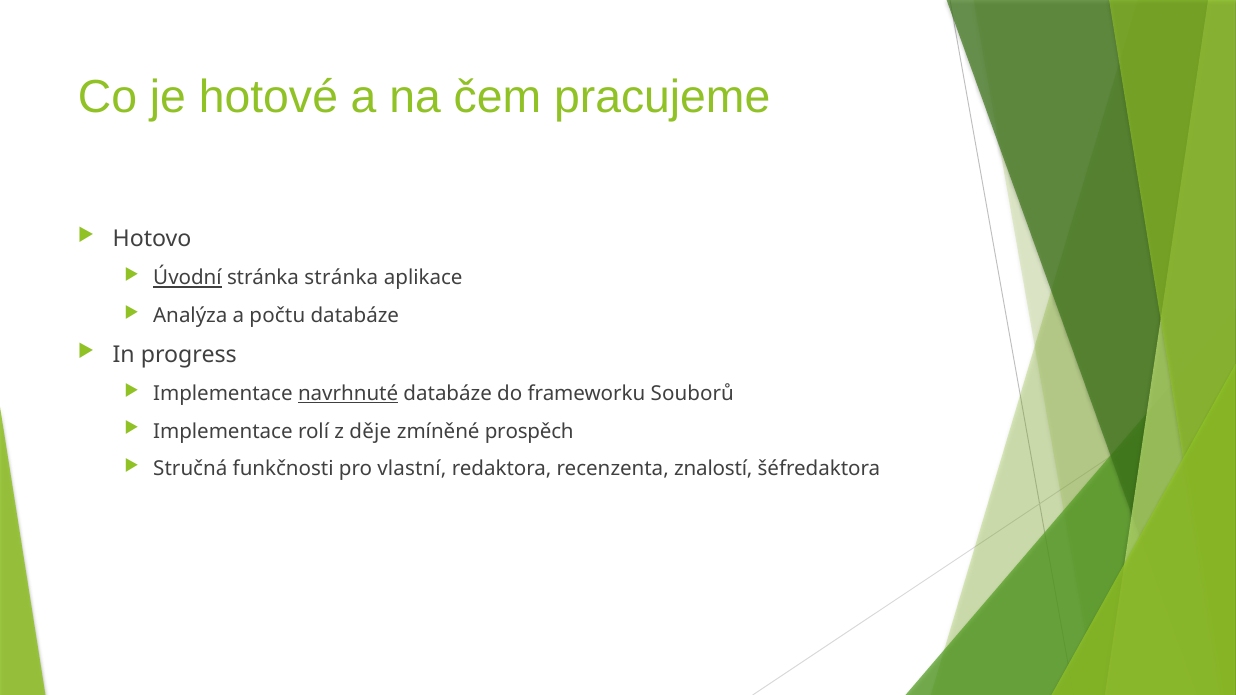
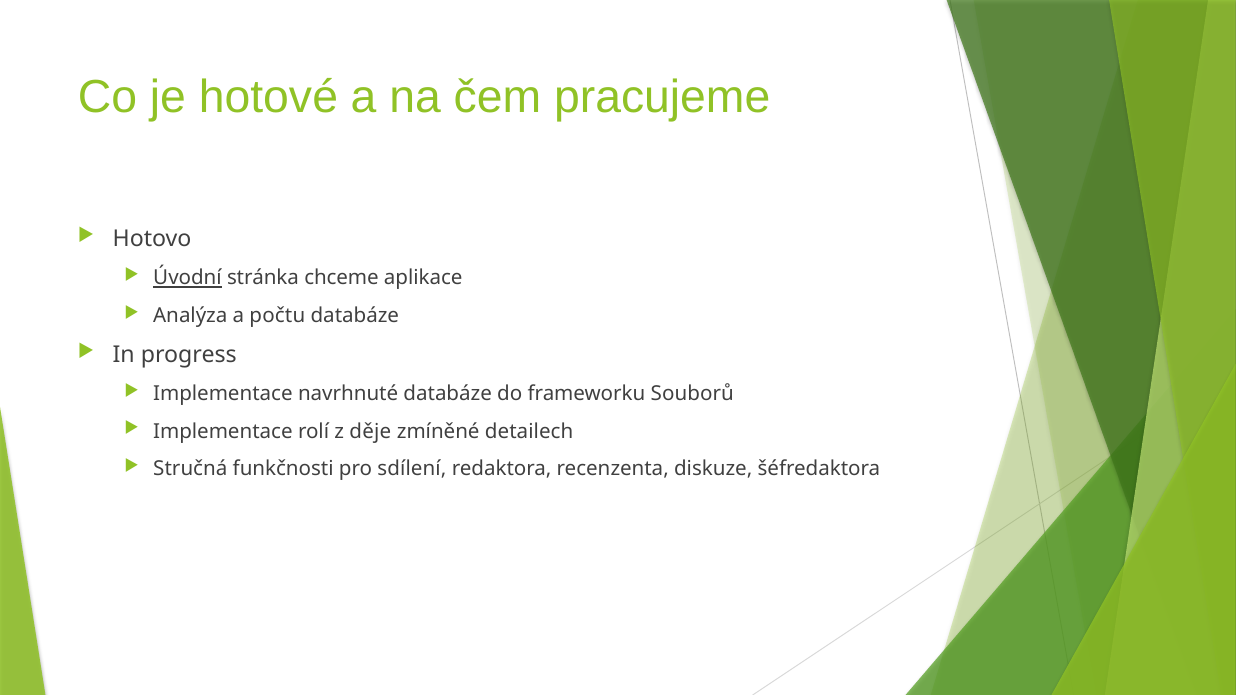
stránka stránka: stránka -> chceme (342, 278)
navrhnuté underline: present -> none (348, 394)
prospěch: prospěch -> detailech (529, 432)
vlastní: vlastní -> sdílení (412, 469)
znalostí: znalostí -> diskuze (713, 469)
